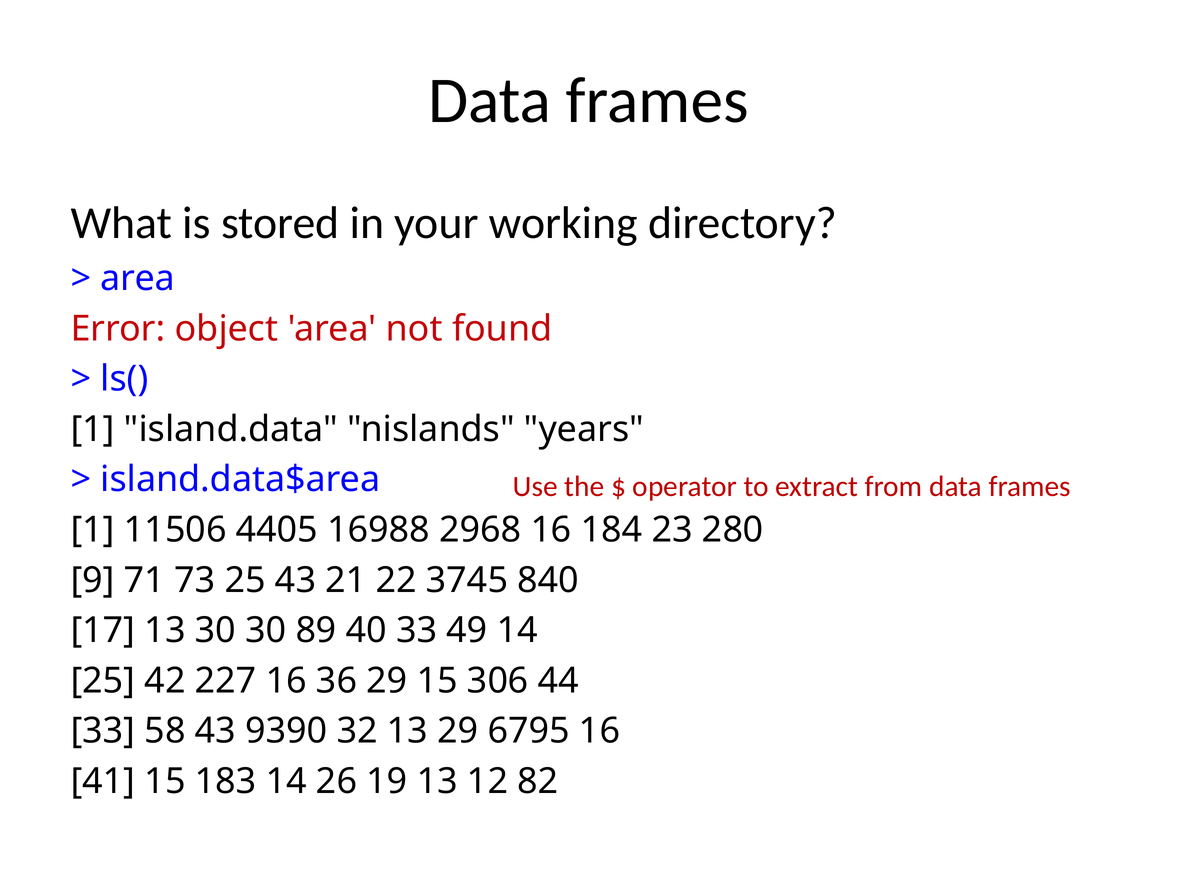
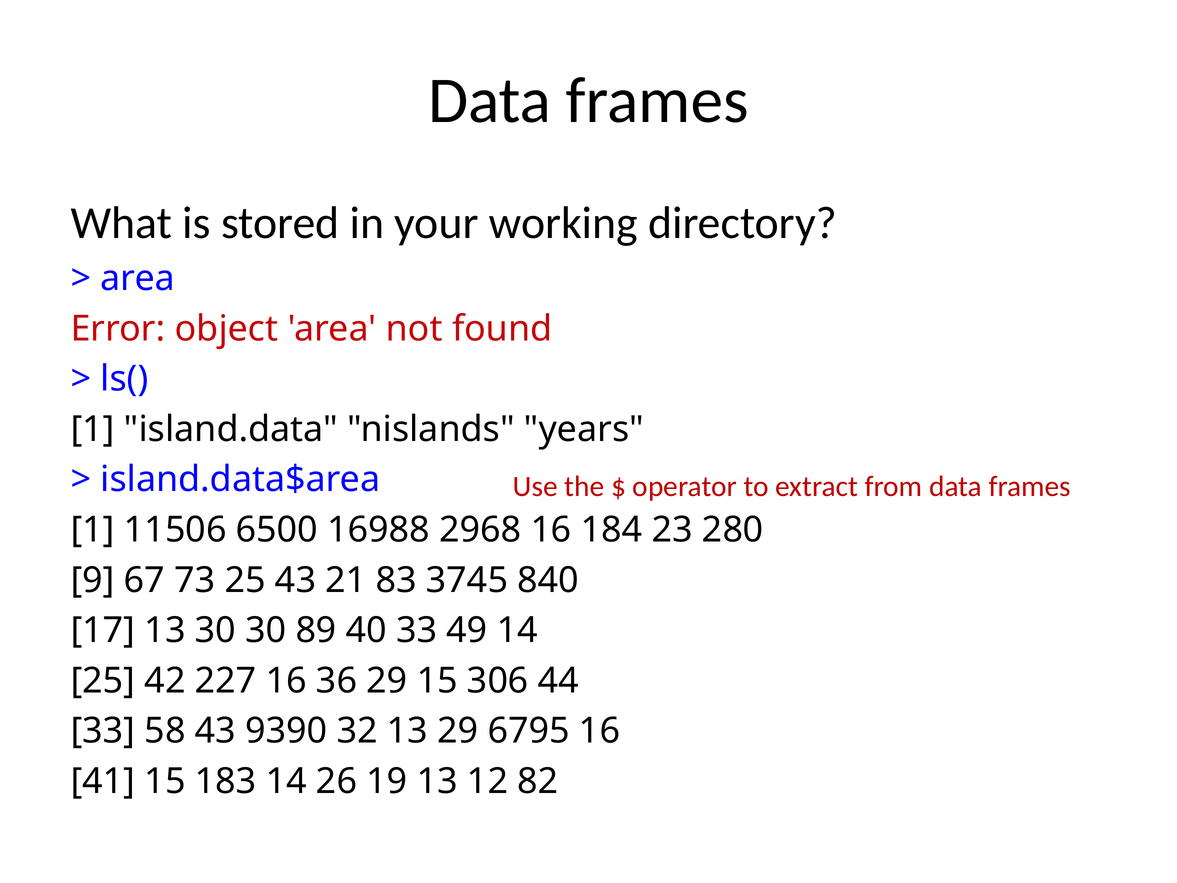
4405: 4405 -> 6500 (277, 530)
71: 71 -> 67 (144, 580)
22: 22 -> 83 (396, 580)
